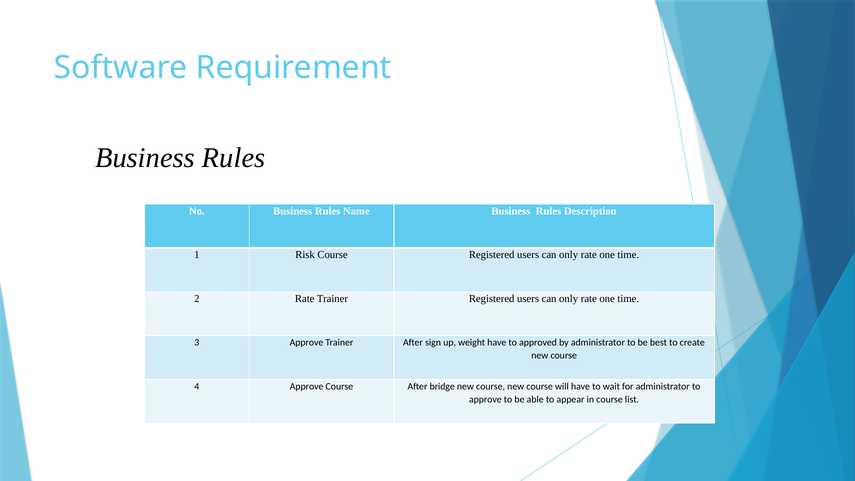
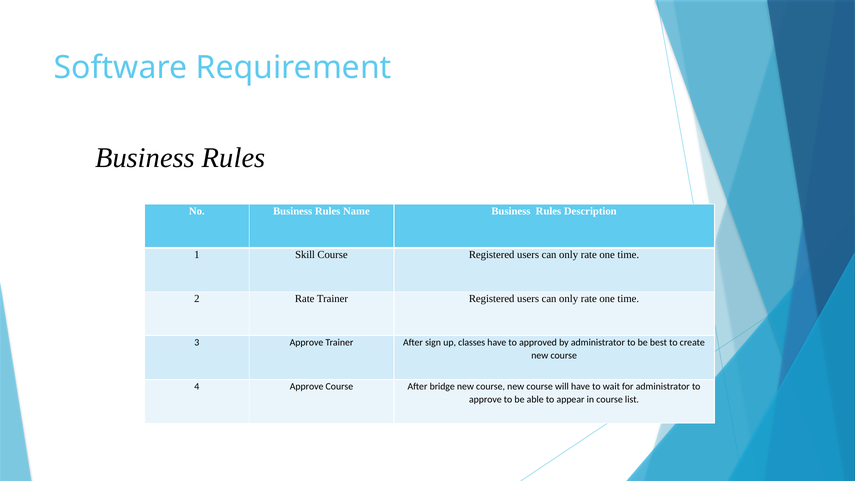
Risk: Risk -> Skill (305, 255)
weight: weight -> classes (472, 343)
